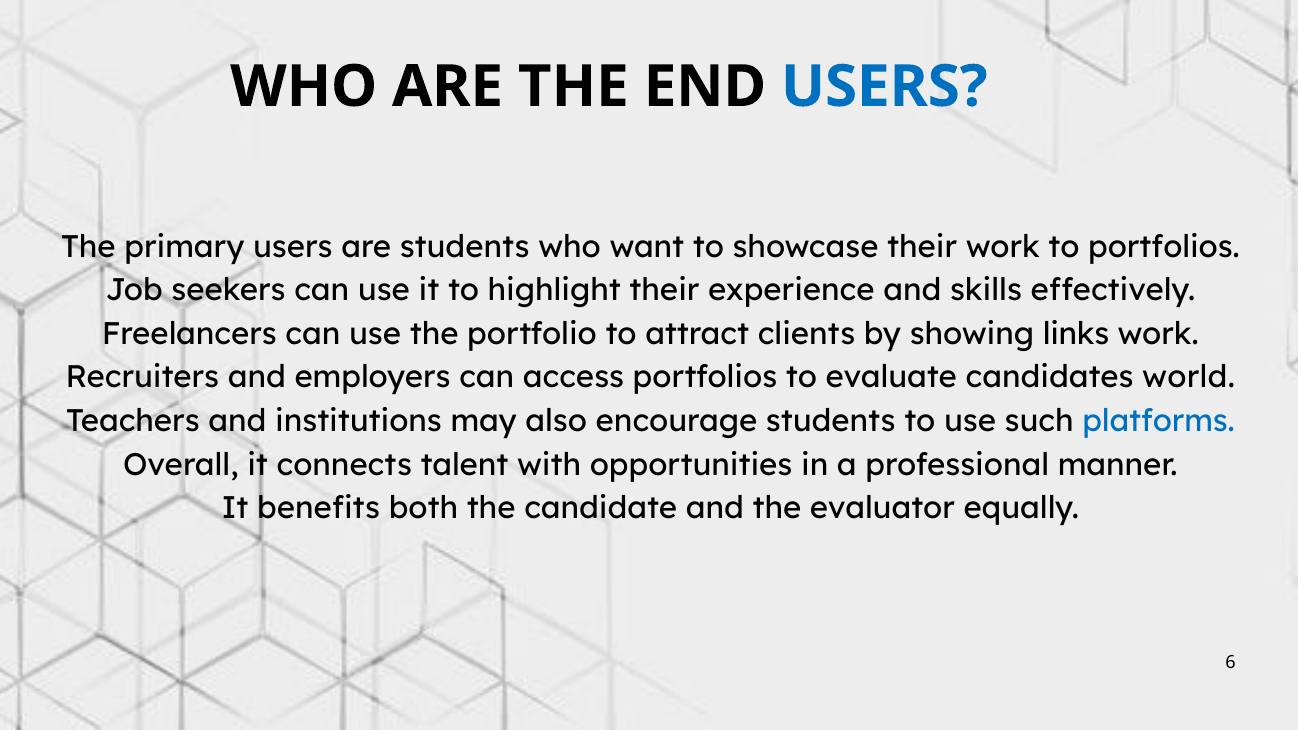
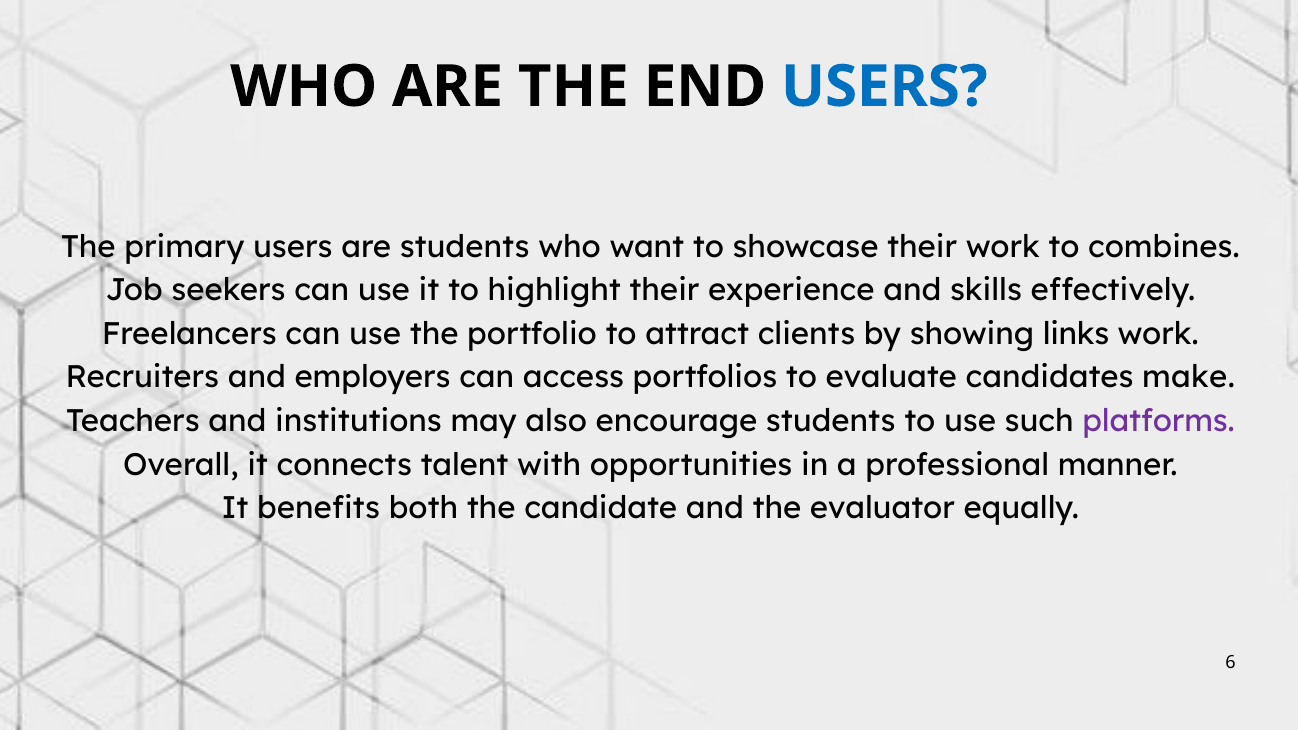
portfolios: portfolios -> combines (1164, 247)
world: world -> make (1189, 378)
platforms colour: blue -> purple (1159, 421)
